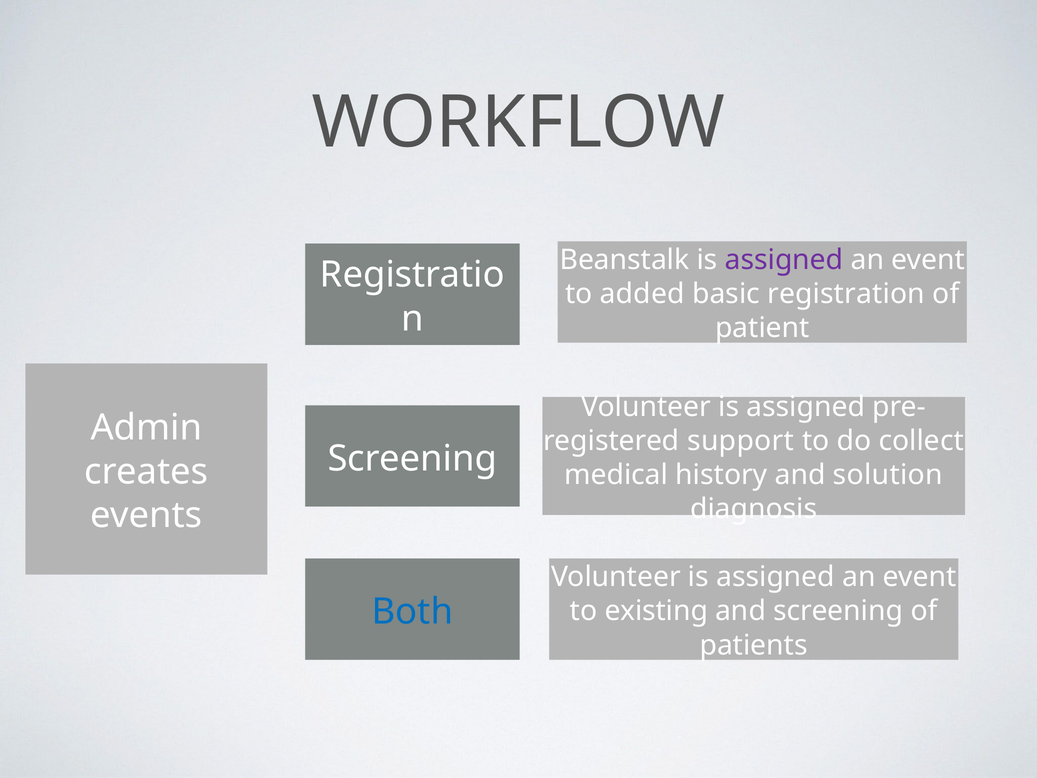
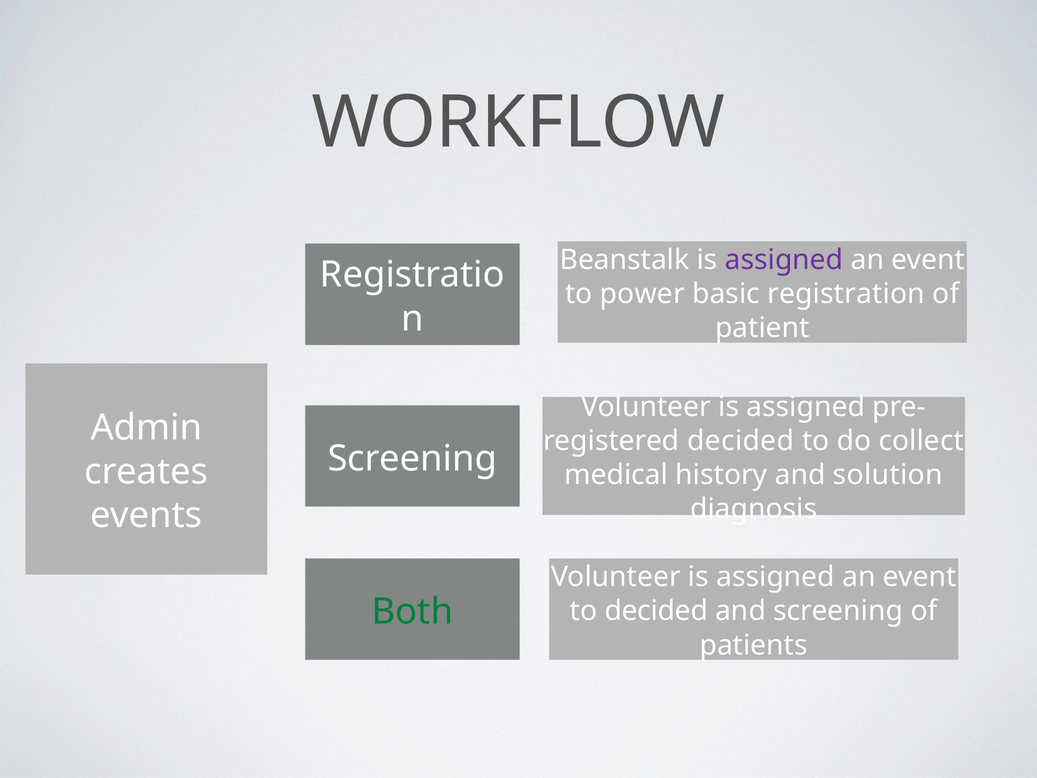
added: added -> power (642, 294)
support: support -> decided (741, 441)
Both colour: blue -> green (412, 612)
to existing: existing -> decided (656, 611)
